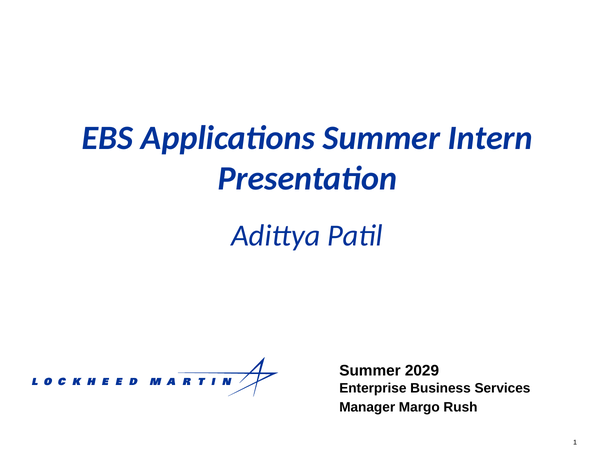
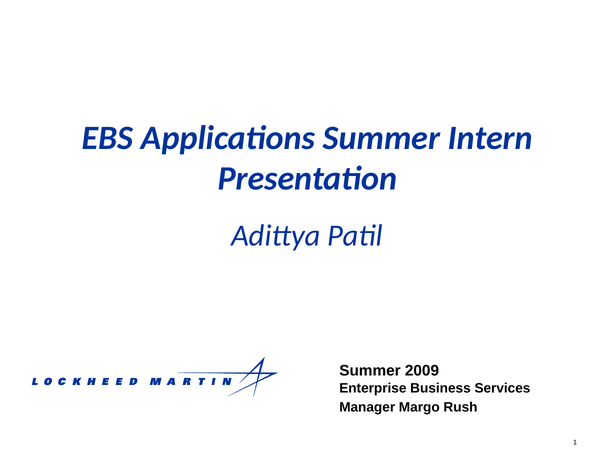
2029: 2029 -> 2009 (422, 371)
